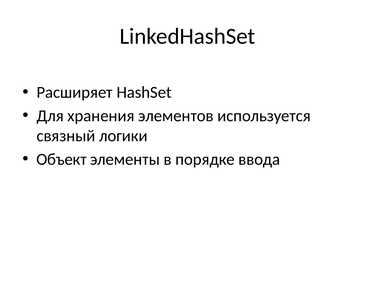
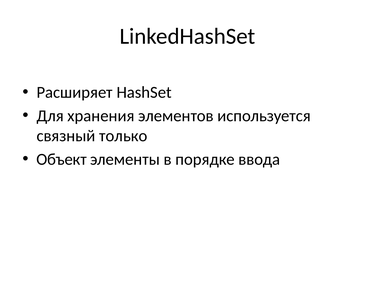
логики: логики -> только (123, 135)
